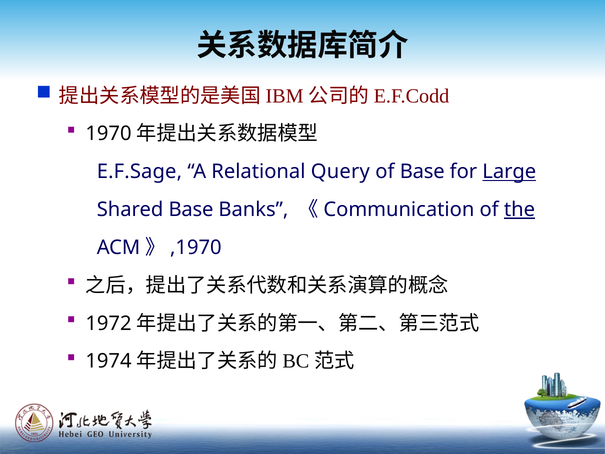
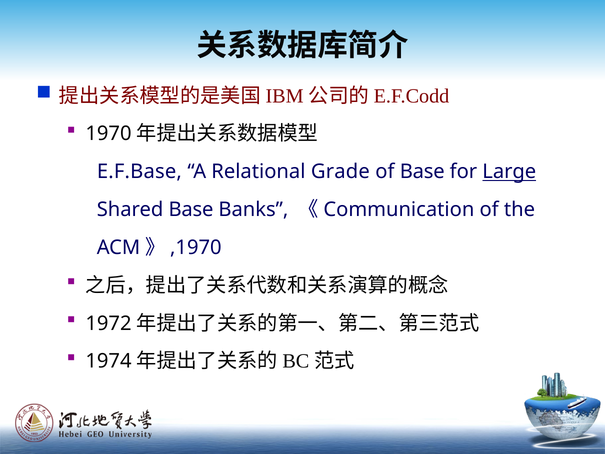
E.F.Sage: E.F.Sage -> E.F.Base (139, 172)
Query: Query -> Grade (340, 172)
the underline: present -> none (519, 210)
